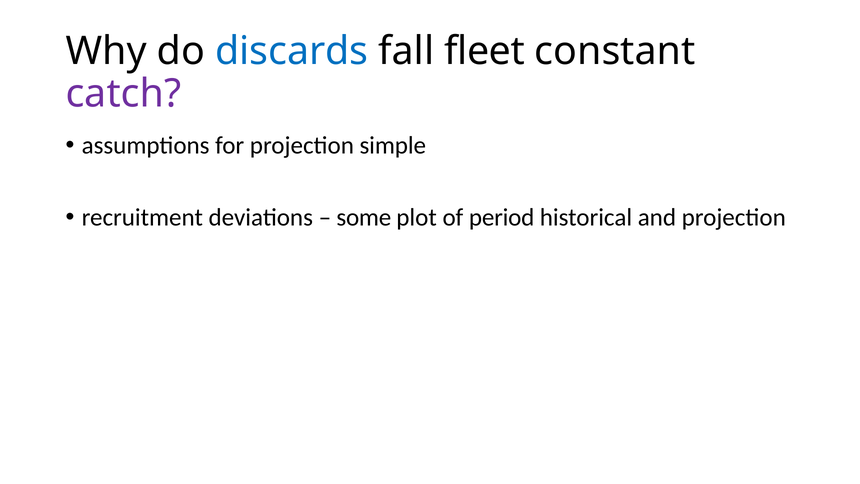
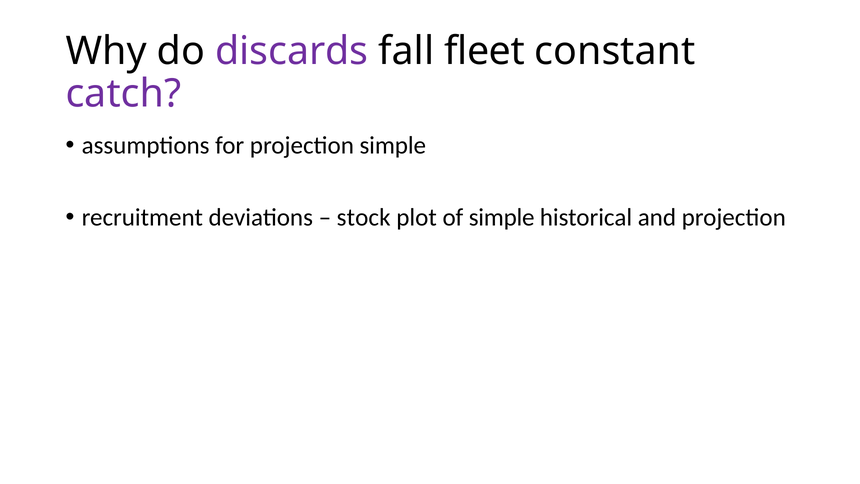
discards colour: blue -> purple (292, 51)
some: some -> stock (364, 218)
of period: period -> simple (502, 218)
